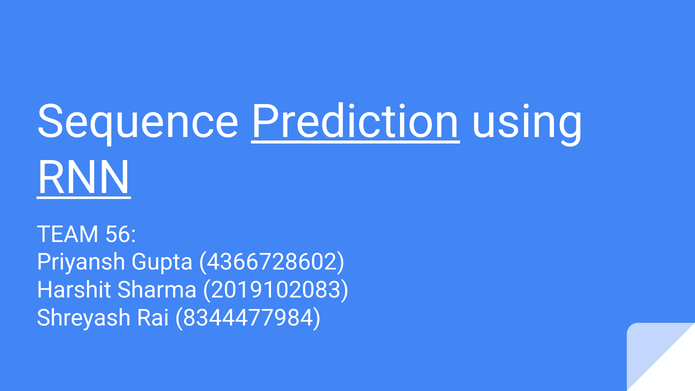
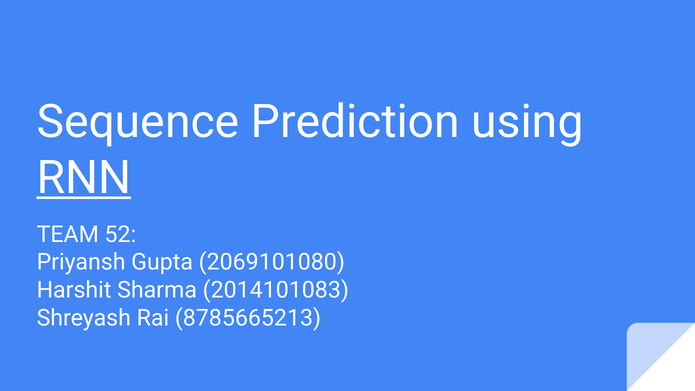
Prediction underline: present -> none (355, 122)
56: 56 -> 52 (120, 234)
4366728602: 4366728602 -> 2069101080 (272, 262)
2019102083: 2019102083 -> 2014101083 (276, 290)
8344477984: 8344477984 -> 8785665213 (248, 318)
